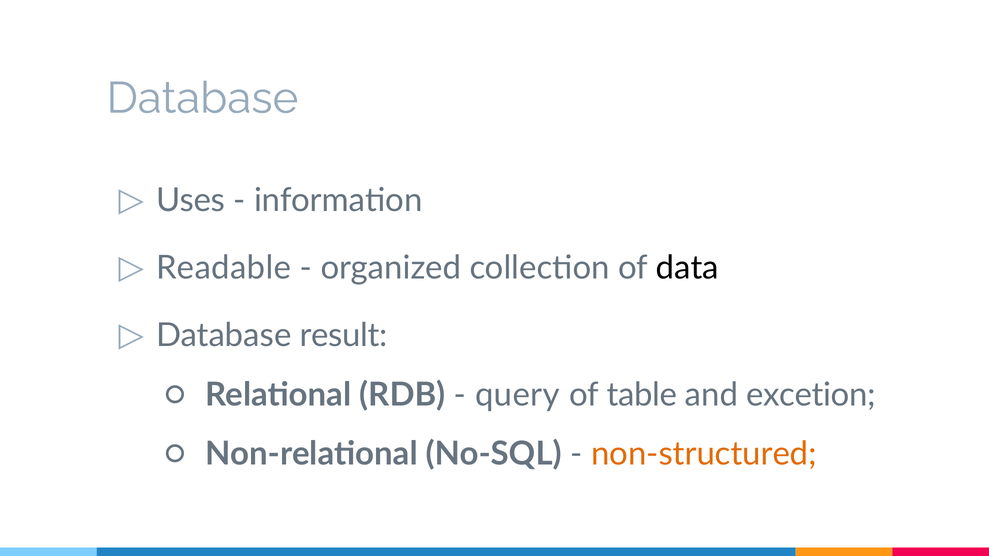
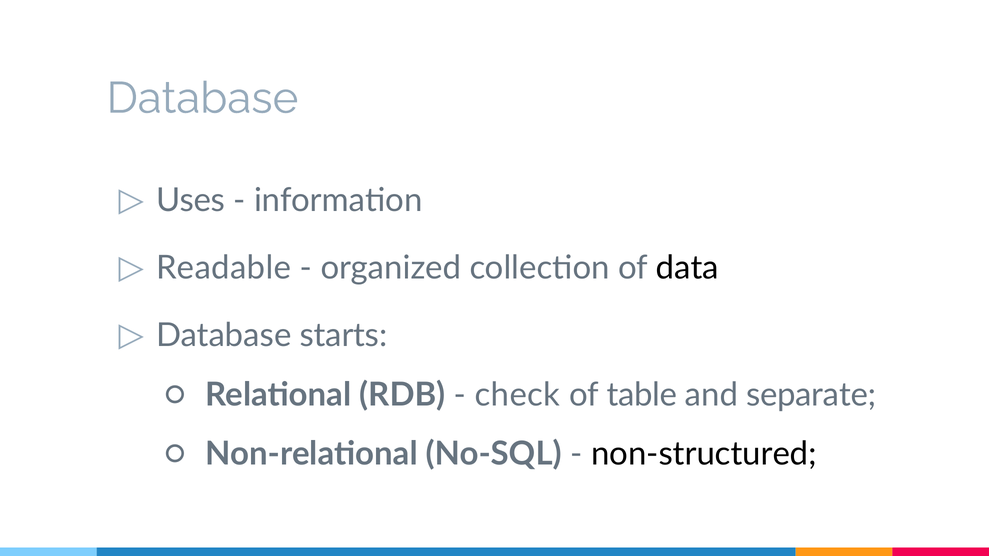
result: result -> starts (344, 336)
query: query -> check (517, 395)
excetion: excetion -> separate (811, 395)
non-structured colour: orange -> black (704, 454)
